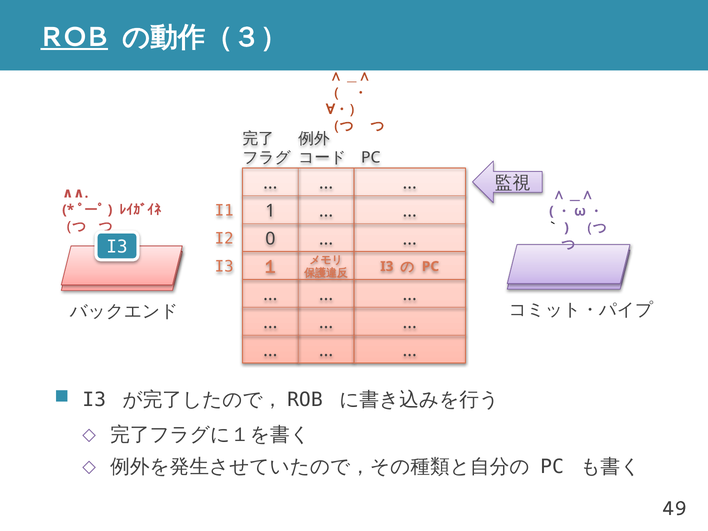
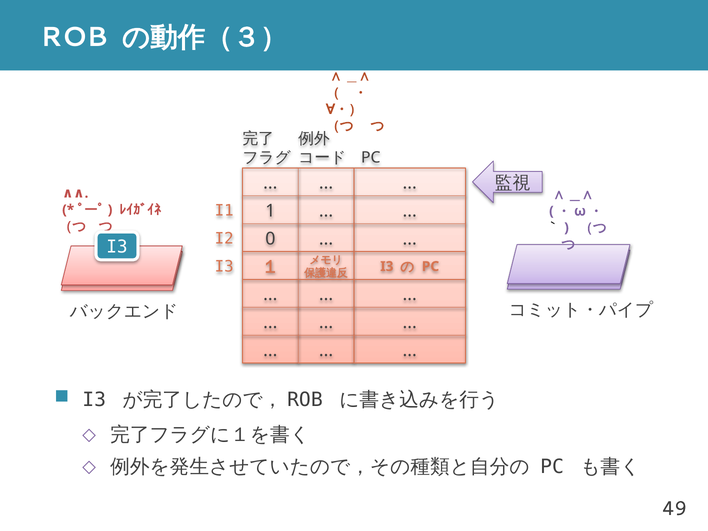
ROB underline: present -> none (74, 37)
